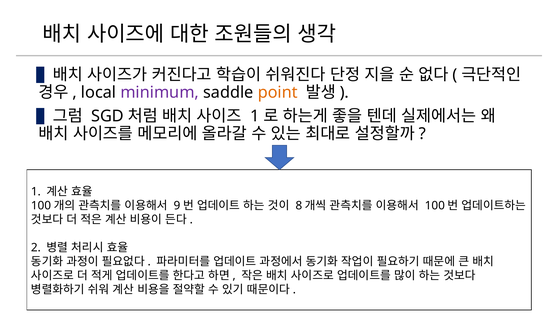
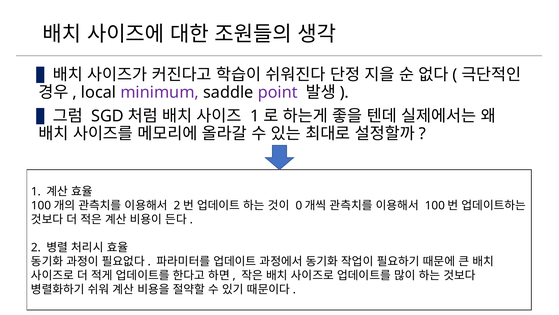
point colour: orange -> purple (278, 92)
9: 9 -> 2 (177, 205)
8: 8 -> 0 (299, 205)
